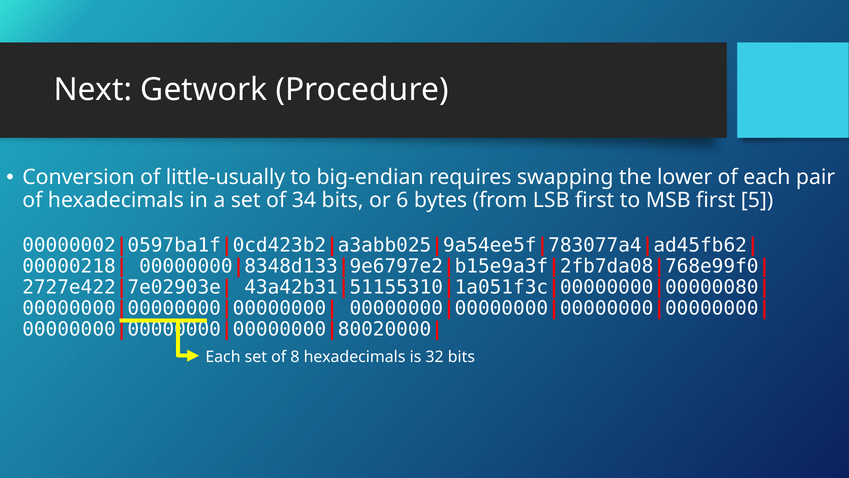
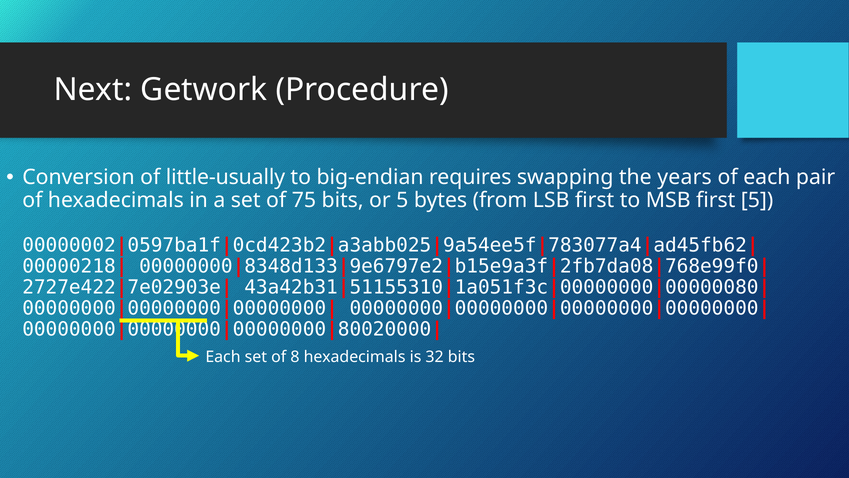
lower: lower -> years (685, 177)
34: 34 -> 75 (304, 200)
or 6: 6 -> 5 (402, 200)
